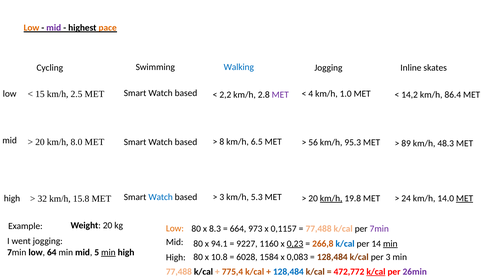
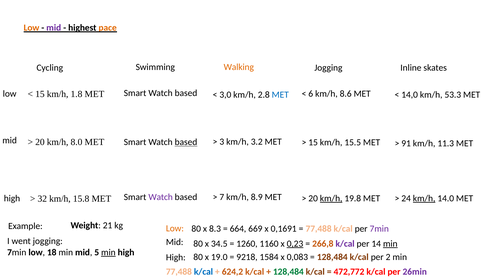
Walking colour: blue -> orange (239, 67)
2.5: 2.5 -> 1.8 (76, 94)
4: 4 -> 6 (311, 94)
1.0: 1.0 -> 8.6 (346, 94)
2,2: 2,2 -> 3,0 (225, 95)
MET colour: purple -> blue (280, 95)
14,2: 14,2 -> 14,0 (410, 95)
86.4: 86.4 -> 53.3 (453, 95)
8: 8 -> 3 (222, 142)
6.5: 6.5 -> 3.2 (257, 142)
based underline: none -> present (186, 142)
56: 56 -> 15 (313, 142)
95.3: 95.3 -> 15.5 (353, 142)
89: 89 -> 91 (406, 143)
48.3: 48.3 -> 11.3 (446, 143)
Watch colour: blue -> purple (161, 197)
3: 3 -> 7 (222, 197)
5.3: 5.3 -> 8.9 (257, 197)
km/h underline: none -> present (424, 198)
MET underline: present -> none (465, 198)
Weight 20: 20 -> 21 (108, 225)
973: 973 -> 669 (255, 229)
0,1157: 0,1157 -> 0,1691 (284, 229)
94.1: 94.1 -> 34.5 (219, 243)
9227: 9227 -> 1260 (247, 243)
k/cal colour: blue -> purple (345, 243)
64: 64 -> 18 (52, 252)
10.8: 10.8 -> 19.0 (219, 257)
6028: 6028 -> 9218 (247, 257)
per 3: 3 -> 2 (388, 257)
k/cal colour: black -> blue (203, 271)
775,4: 775,4 -> 624,2 (232, 271)
128,484 colour: blue -> green (288, 271)
k/cal underline: present -> none (376, 271)
